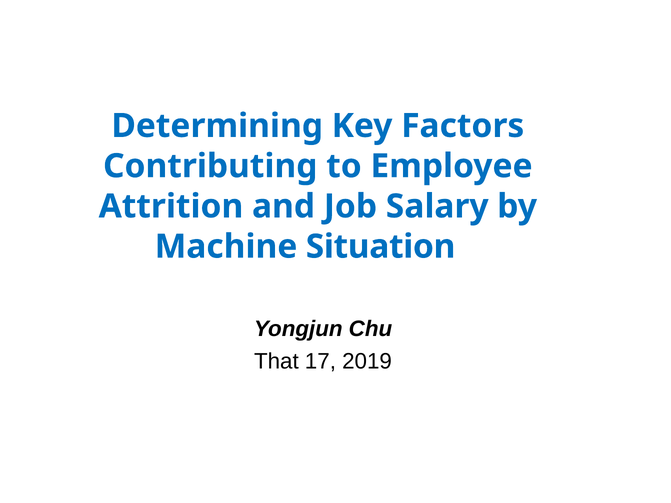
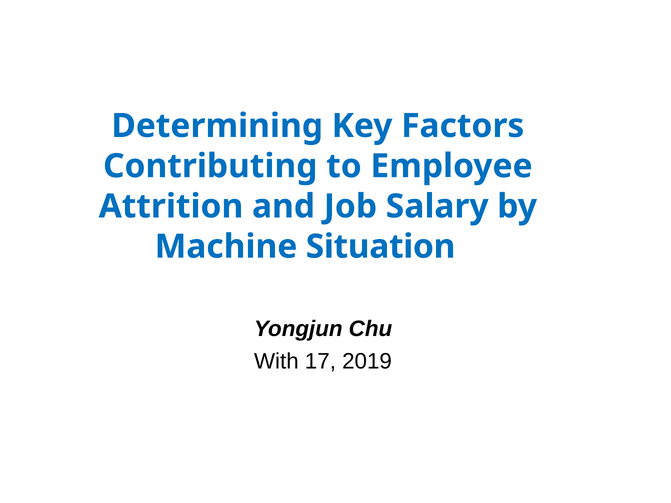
That: That -> With (276, 361)
